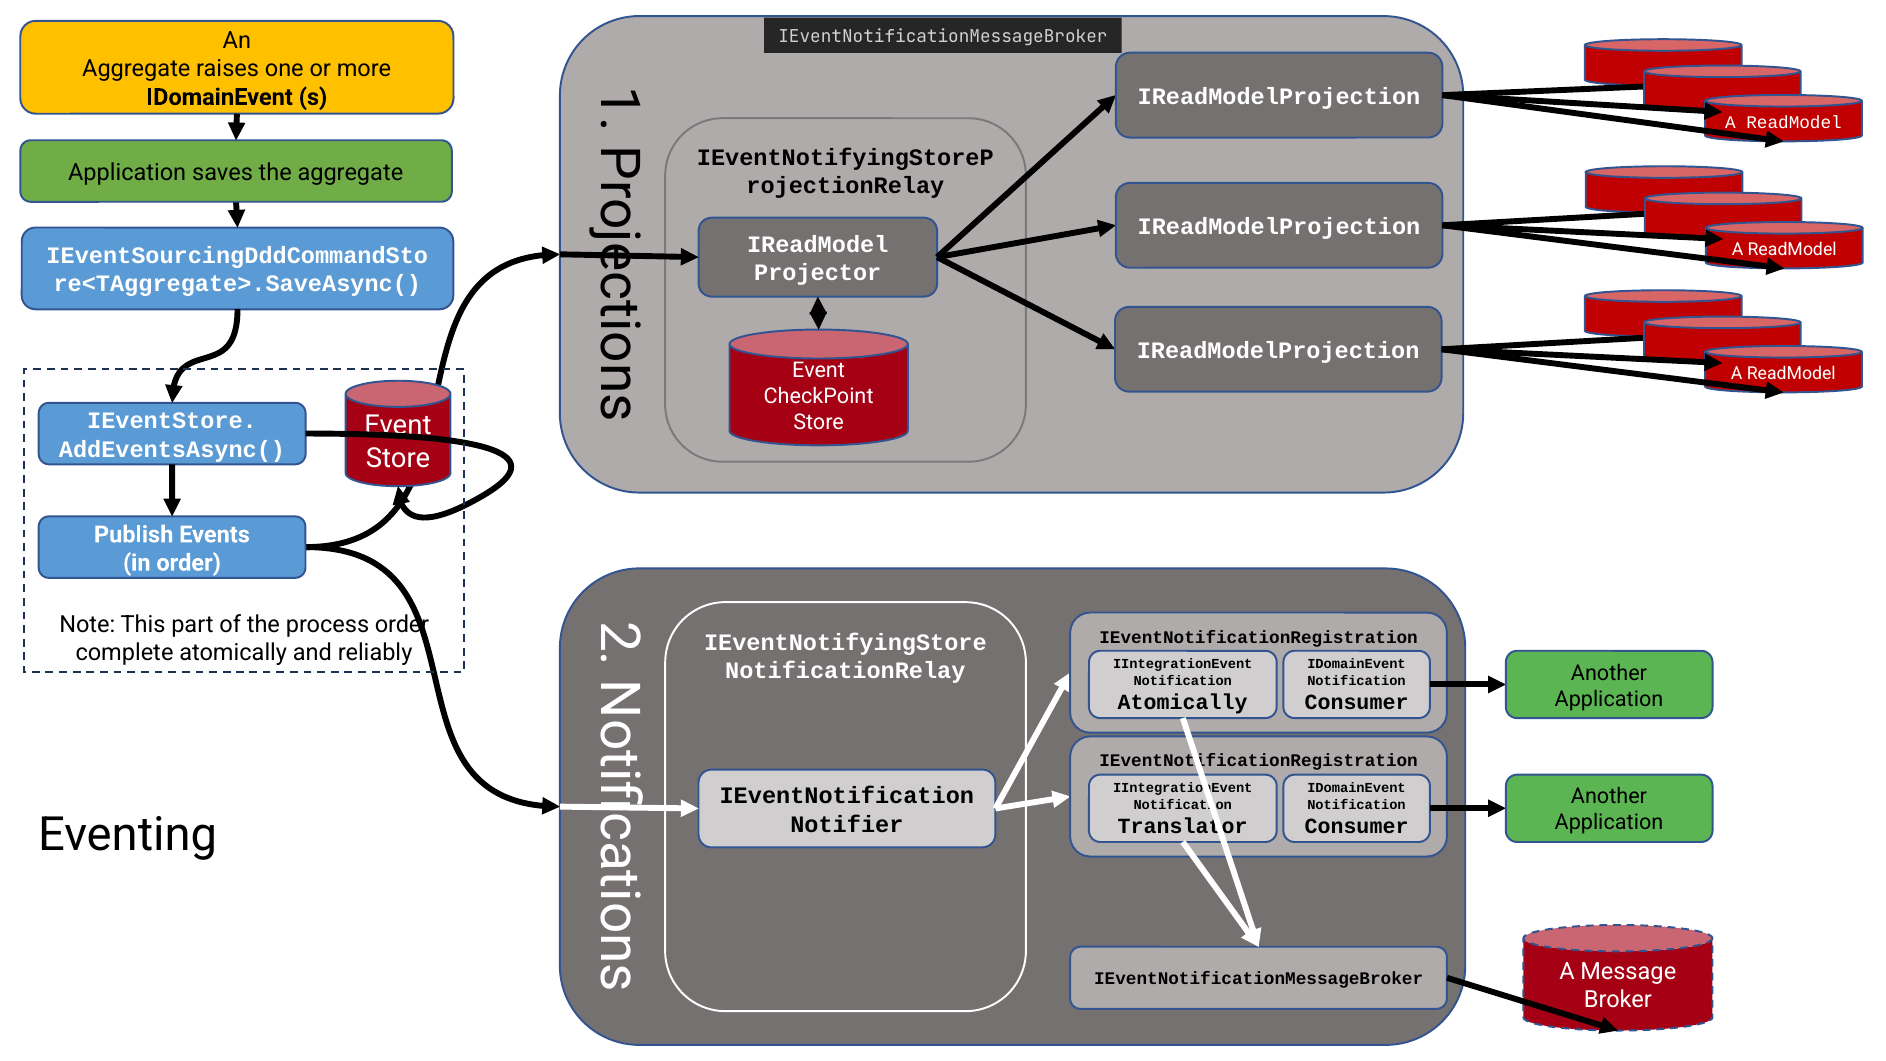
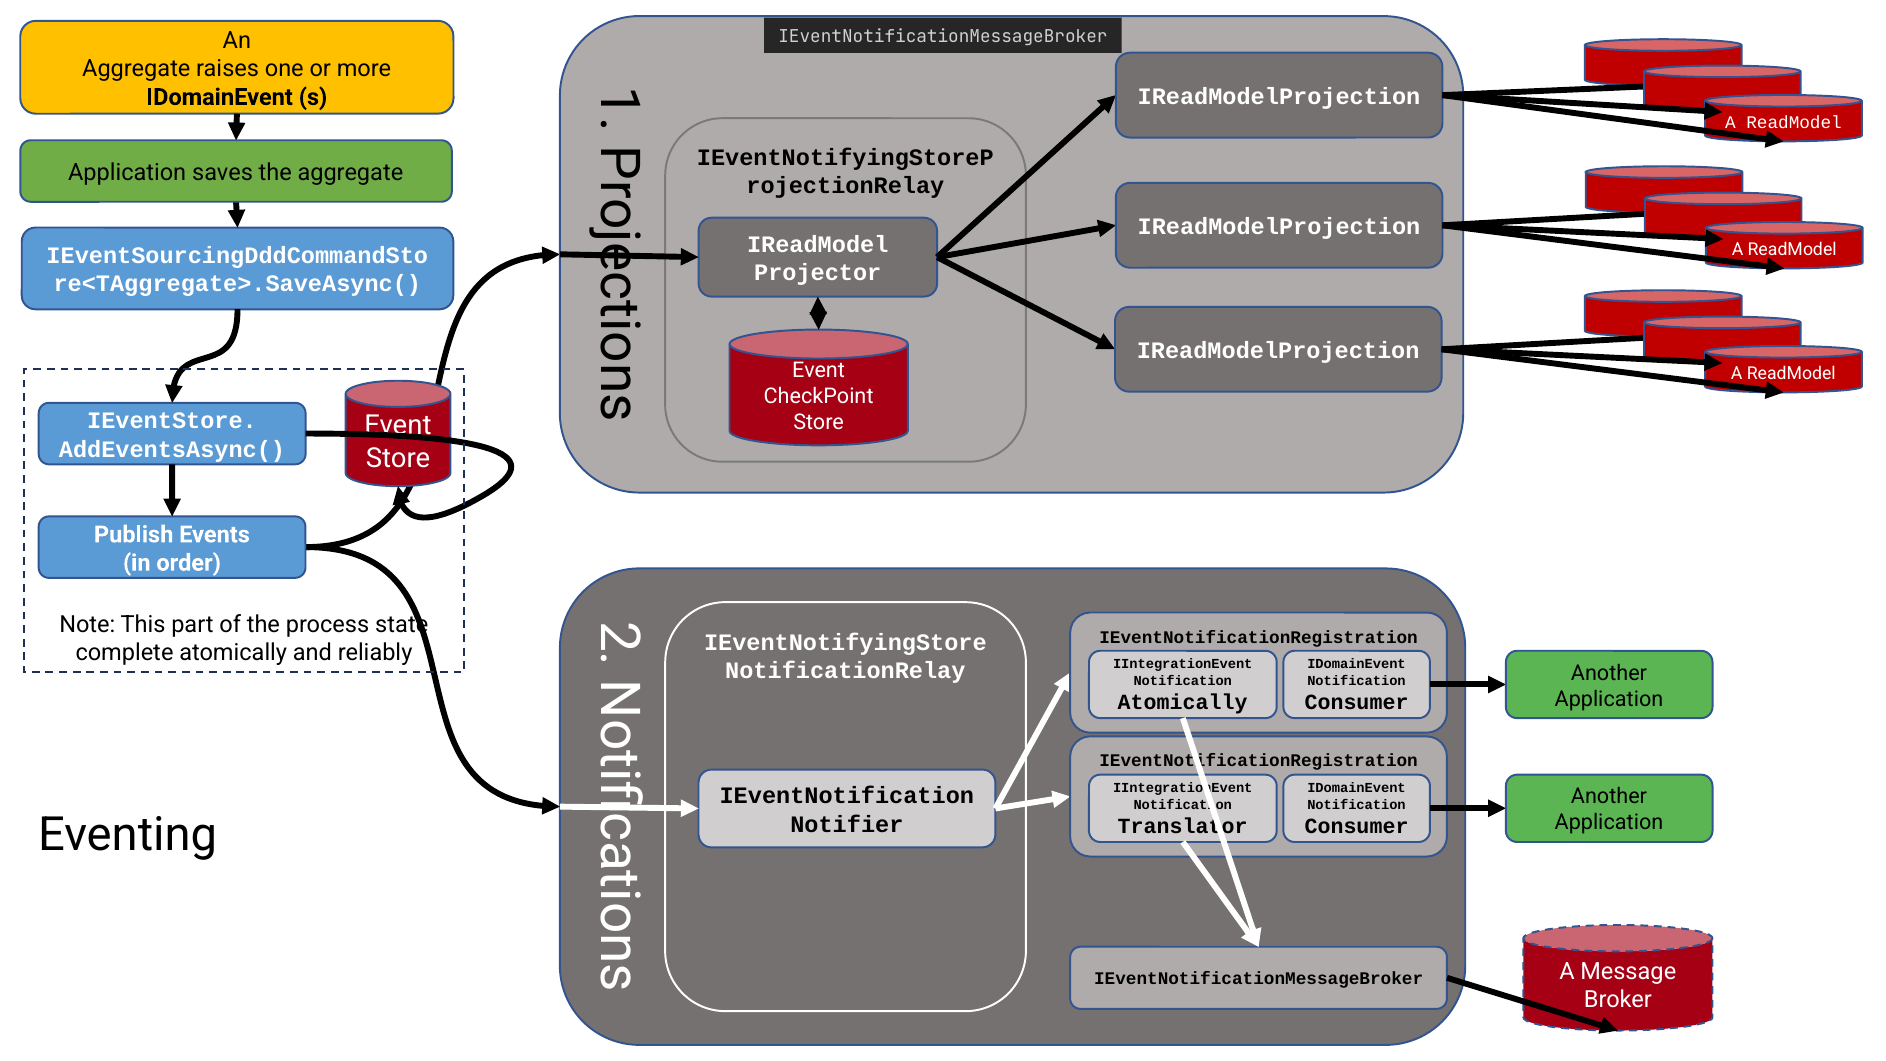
process order: order -> state (402, 624)
